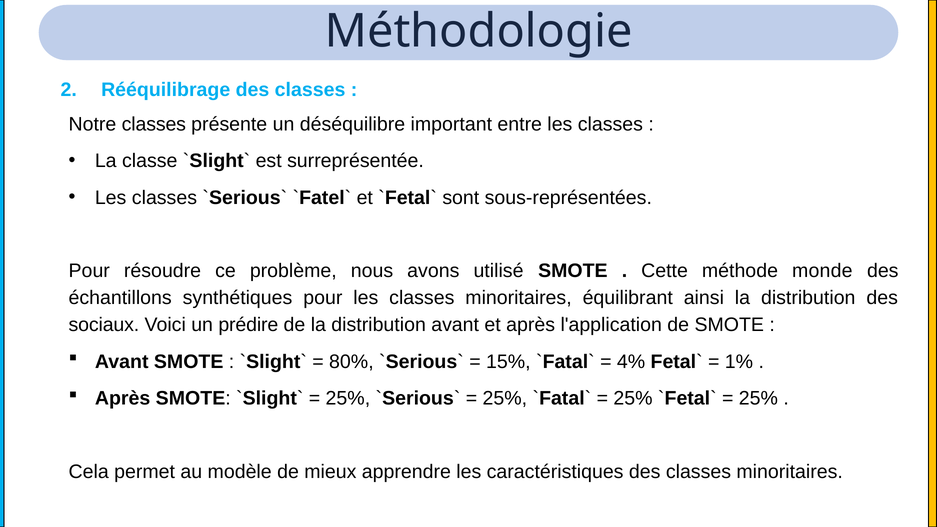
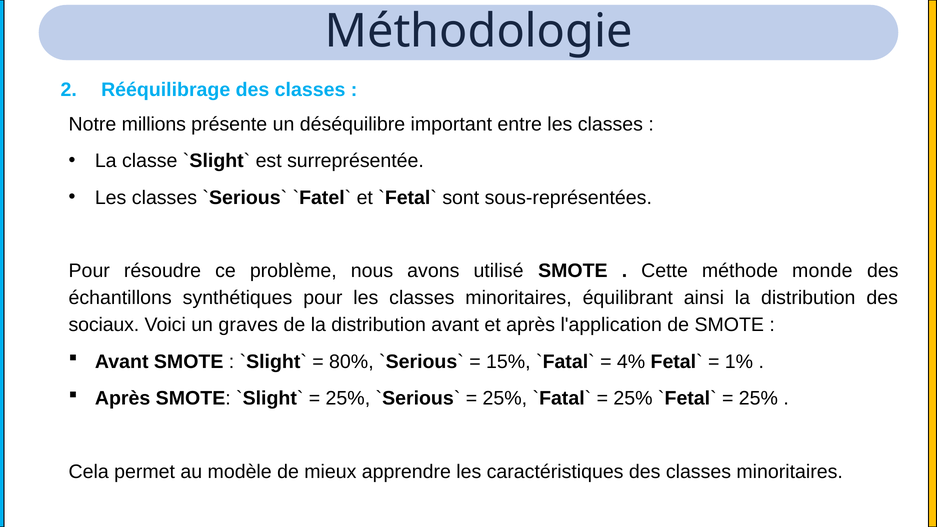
Notre classes: classes -> millions (154, 124)
prédire: prédire -> graves (248, 325)
